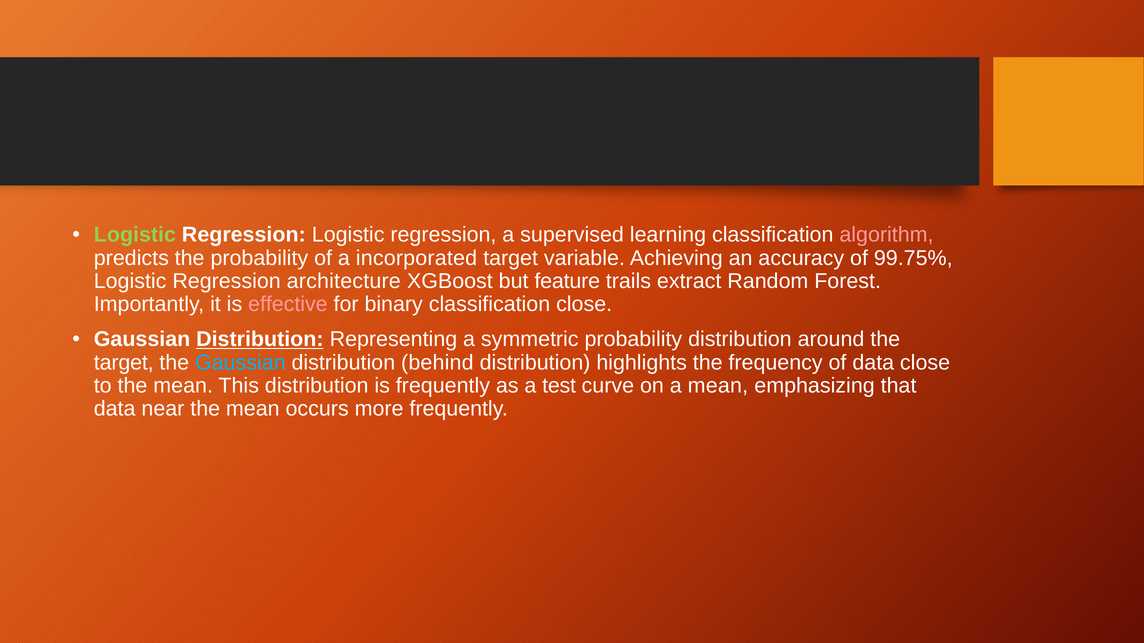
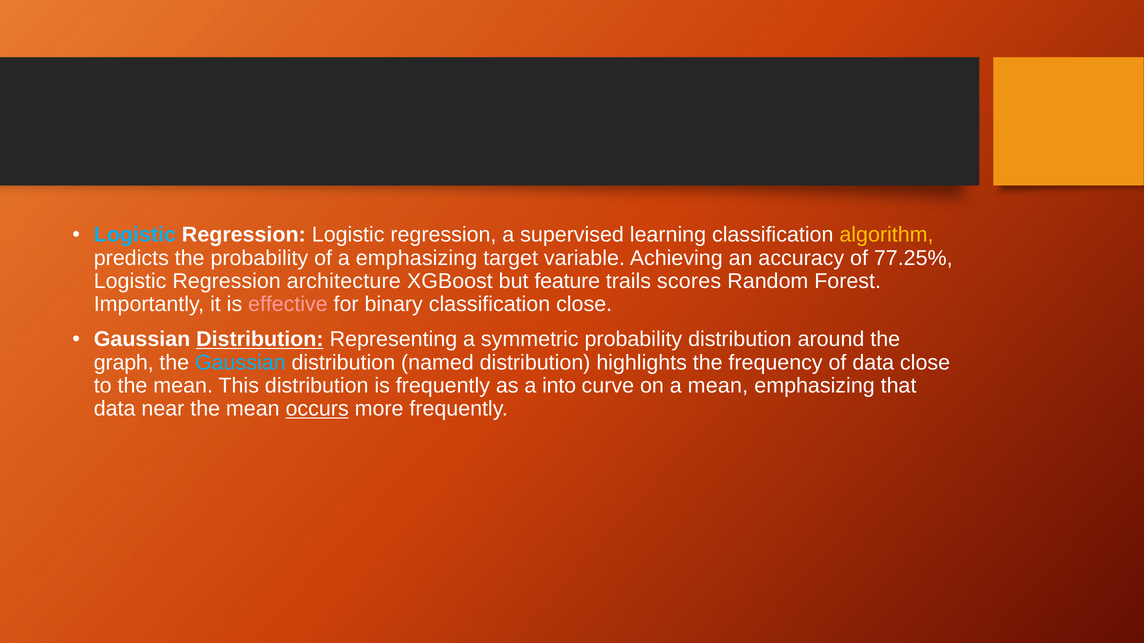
Logistic colour: light green -> light blue (135, 235)
algorithm colour: pink -> yellow (886, 235)
a incorporated: incorporated -> emphasizing (417, 258)
99.75%: 99.75% -> 77.25% (913, 258)
extract: extract -> scores (689, 281)
target: target -> graph (124, 363)
behind: behind -> named (437, 363)
test: test -> into (559, 386)
occurs underline: none -> present (317, 409)
